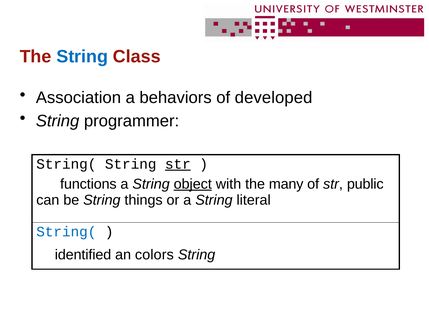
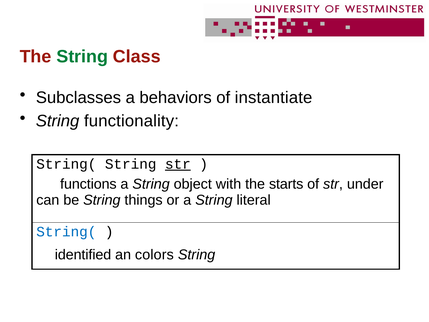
String colour: blue -> green (82, 57)
Association: Association -> Subclasses (78, 98)
developed: developed -> instantiate (274, 98)
programmer: programmer -> functionality (131, 121)
object underline: present -> none (193, 184)
many: many -> starts (286, 184)
public: public -> under (365, 184)
